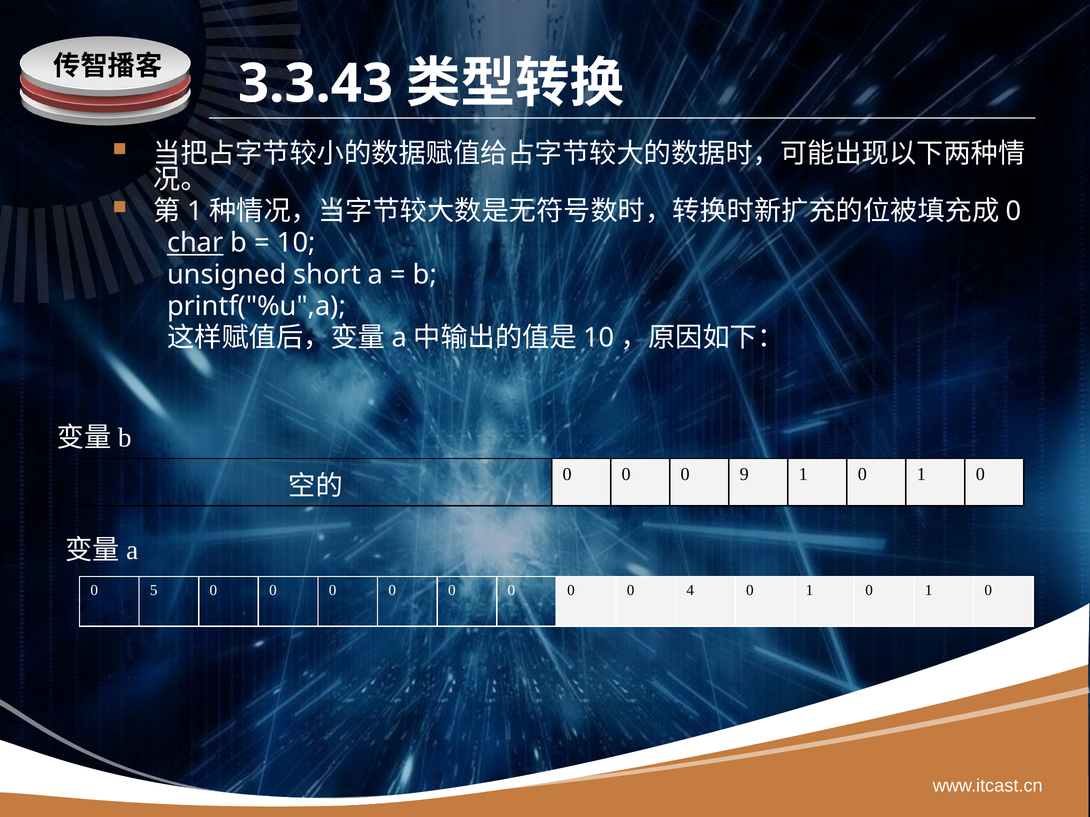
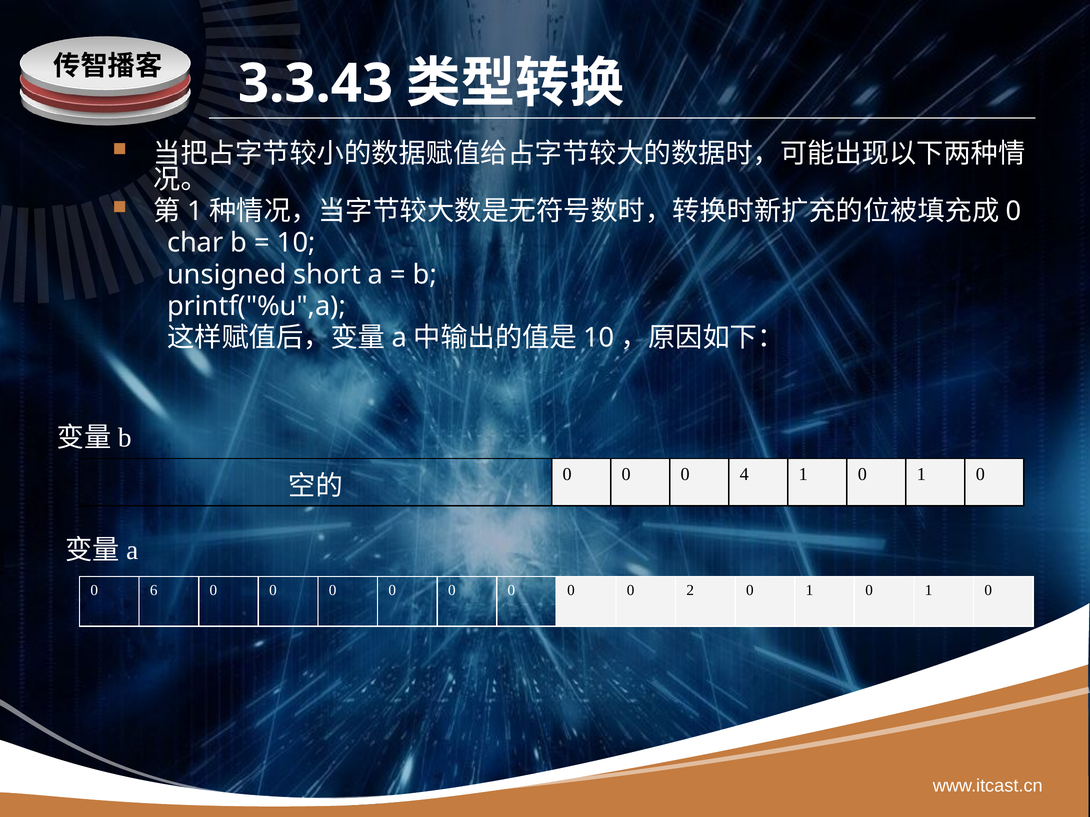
char underline: present -> none (195, 243)
9: 9 -> 4 (744, 474)
5: 5 -> 6 (154, 591)
4: 4 -> 2 (690, 591)
